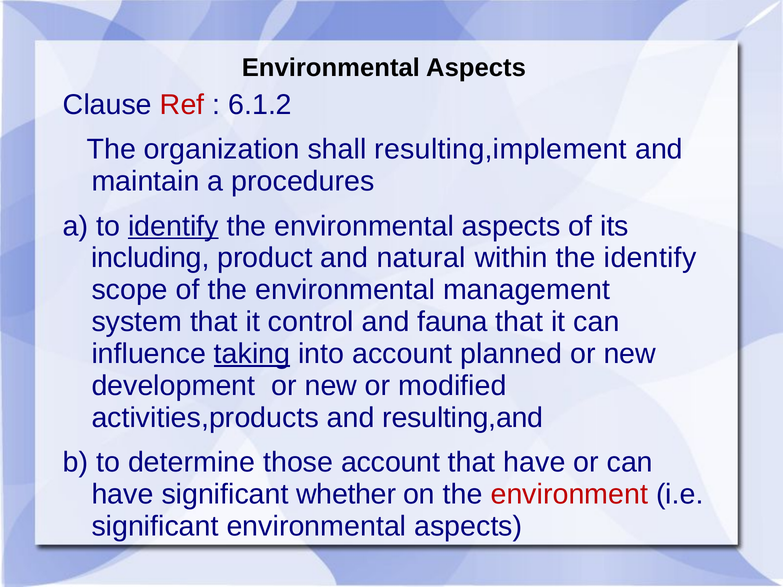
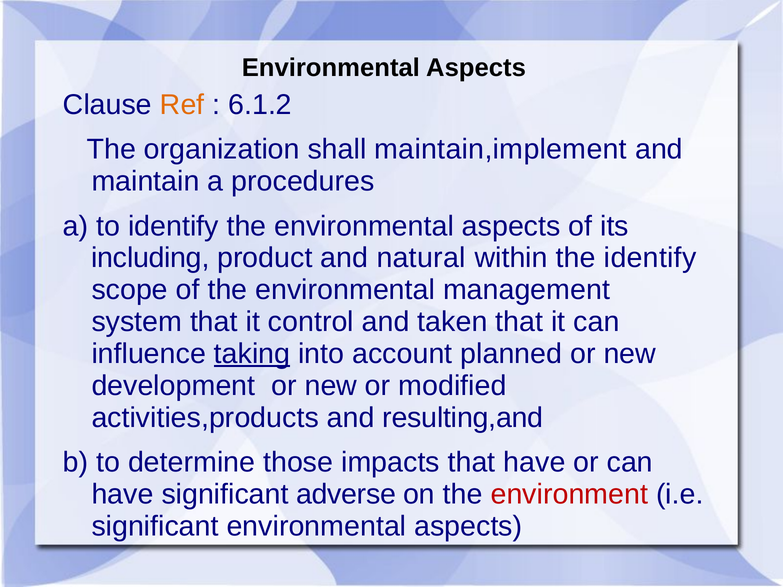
Ref colour: red -> orange (182, 105)
resulting,implement: resulting,implement -> maintain,implement (501, 150)
identify underline: present -> none (173, 226)
fauna: fauna -> taken (452, 322)
those account: account -> impacts (390, 462)
whether: whether -> adverse (346, 494)
